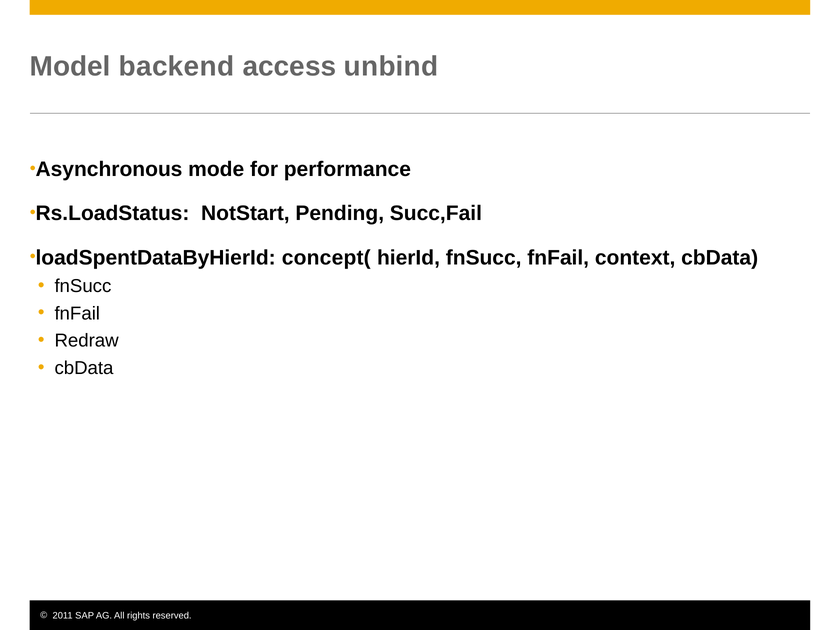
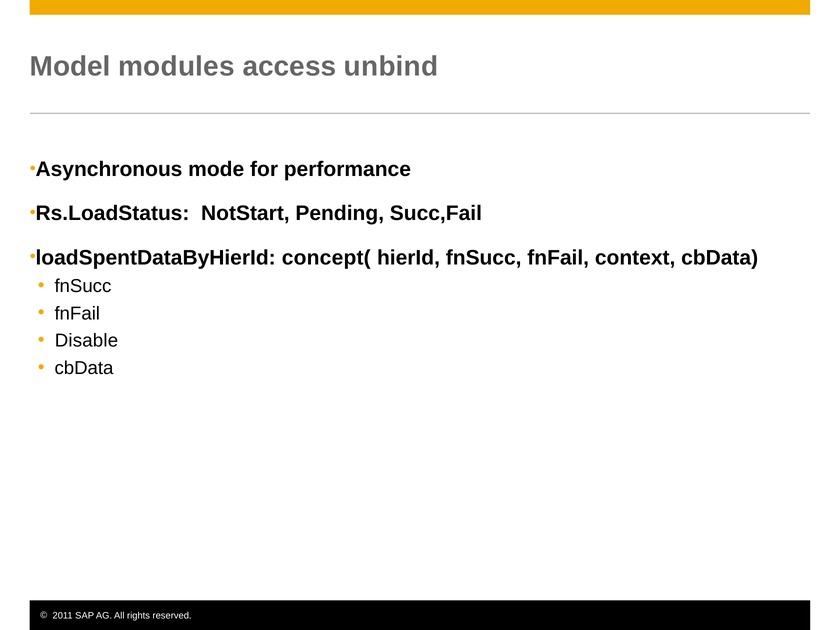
backend: backend -> modules (177, 66)
Redraw: Redraw -> Disable (86, 341)
